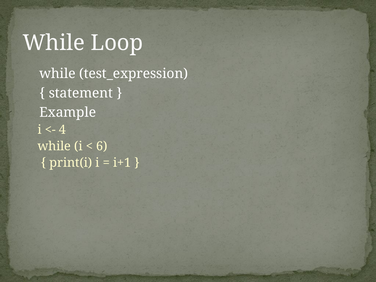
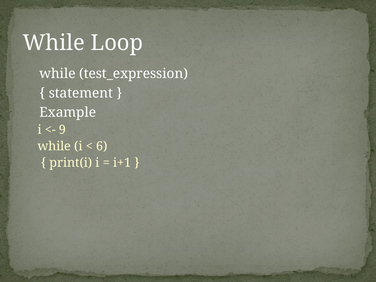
4: 4 -> 9 (62, 130)
